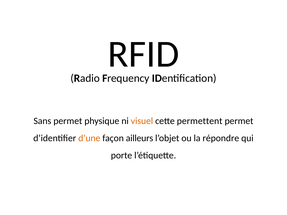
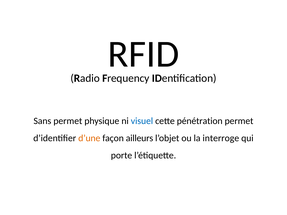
visuel colour: orange -> blue (142, 121)
permettent: permettent -> pénétration (200, 121)
répondre: répondre -> interroge (221, 138)
